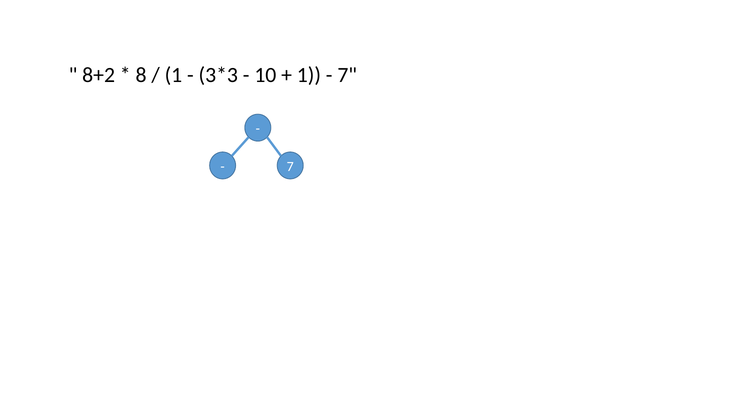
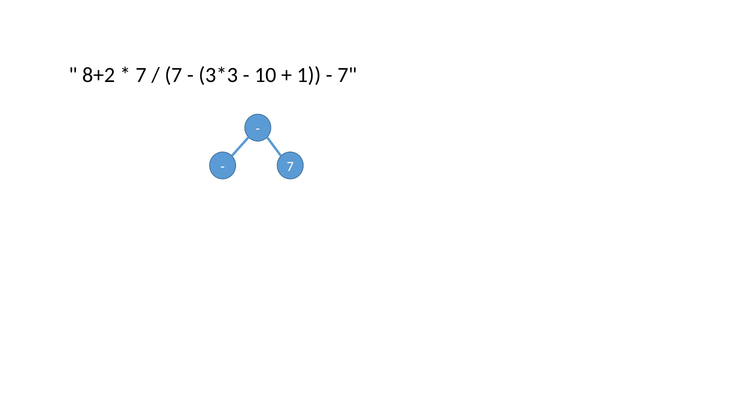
8: 8 -> 7 (141, 75)
1: 1 -> 7 (173, 75)
